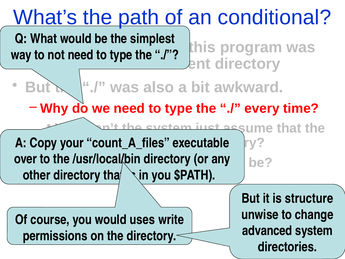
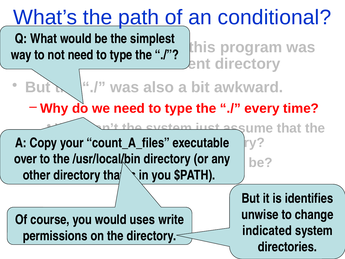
structure: structure -> identifies (309, 198)
advanced: advanced -> indicated (267, 231)
